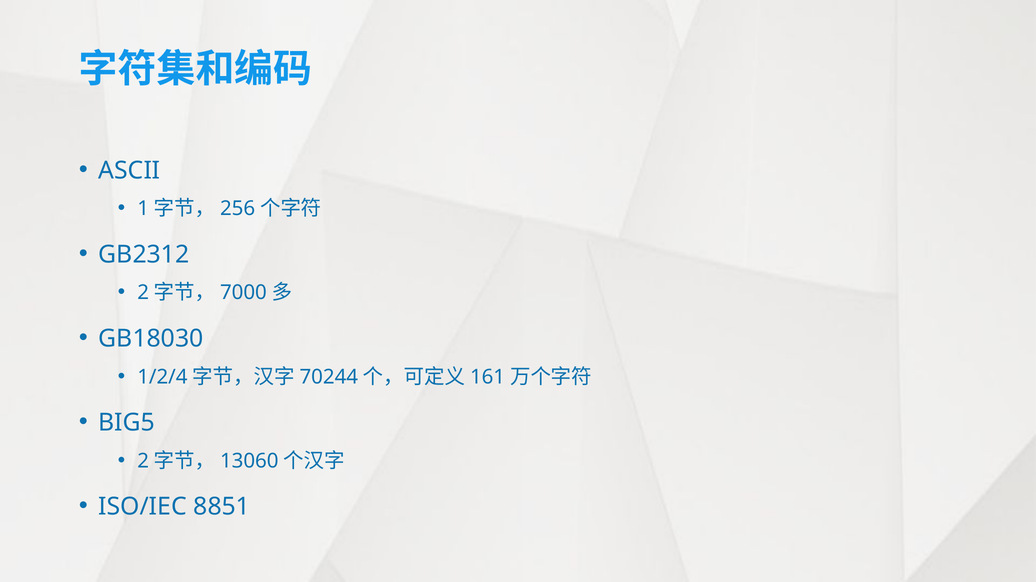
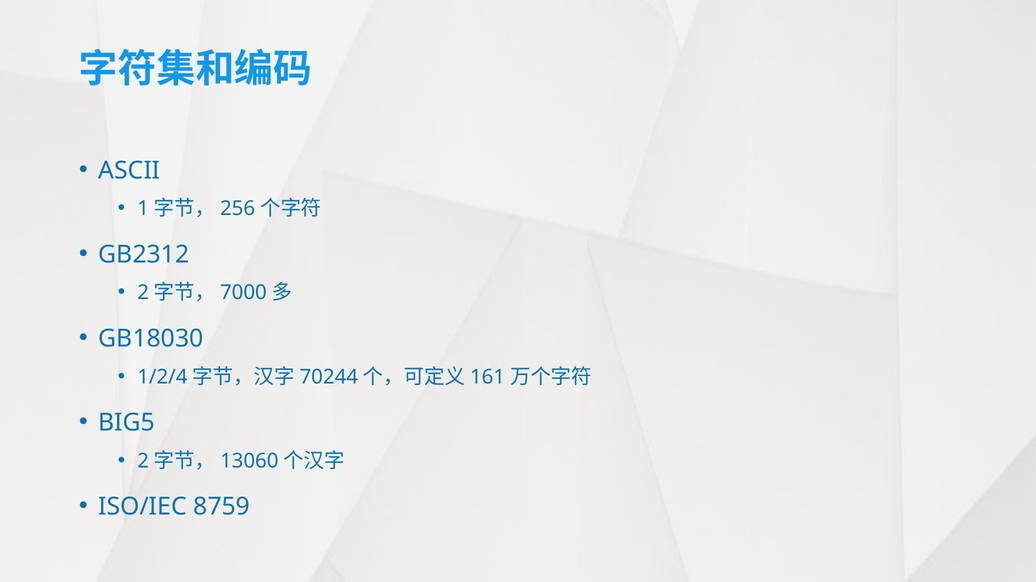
8851: 8851 -> 8759 (222, 507)
